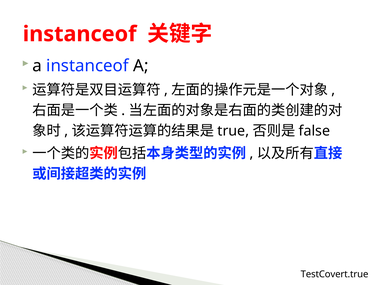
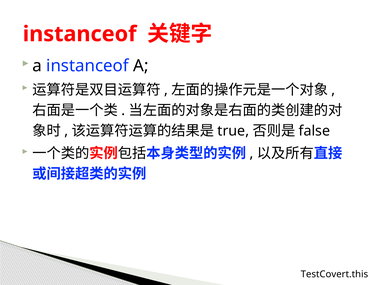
TestCovert.true: TestCovert.true -> TestCovert.this (334, 274)
